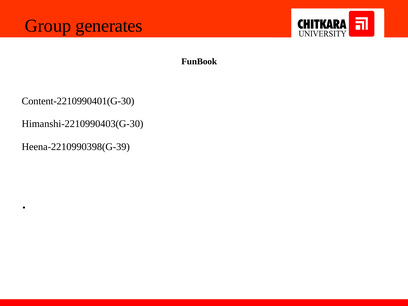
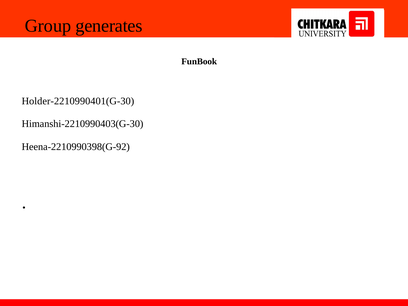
Content-2210990401(G-30: Content-2210990401(G-30 -> Holder-2210990401(G-30 (78, 101)
Heena-2210990398(G-39: Heena-2210990398(G-39 -> Heena-2210990398(G-92 (76, 147)
